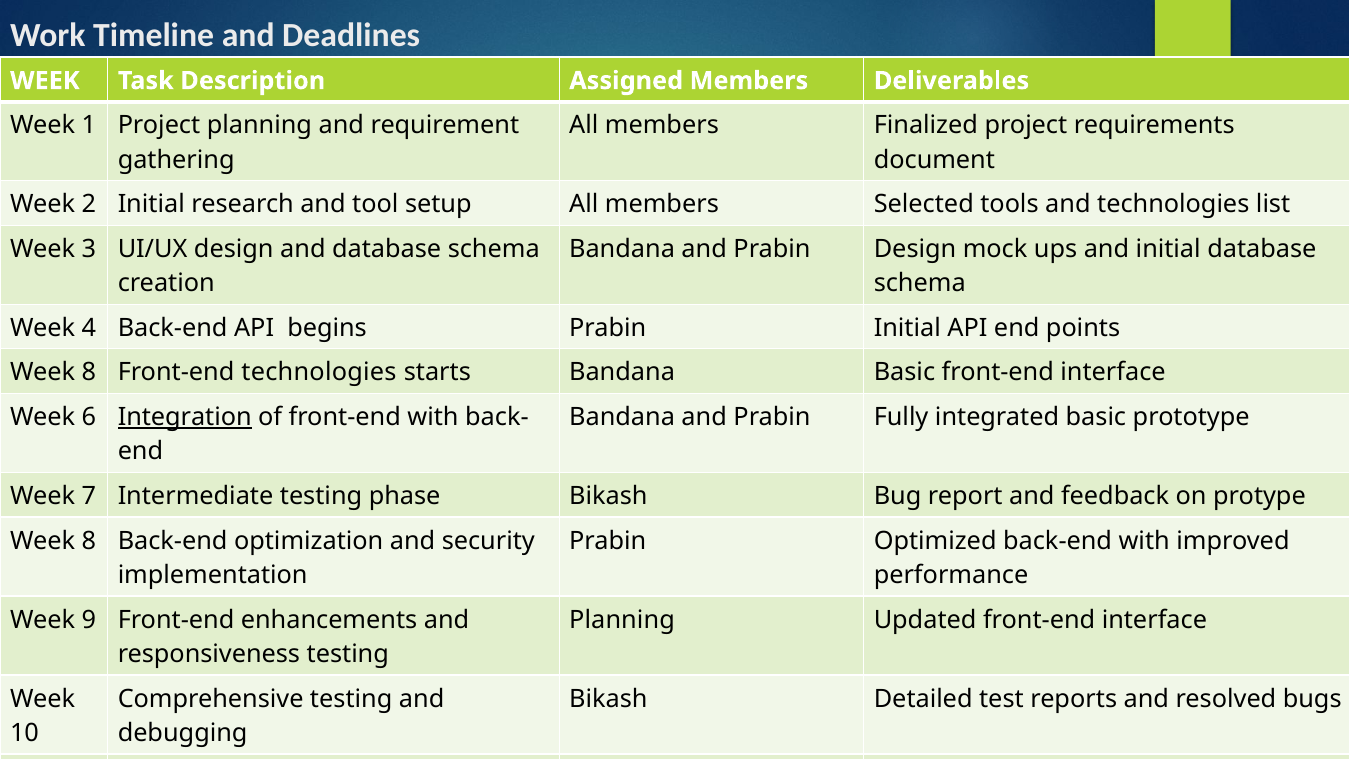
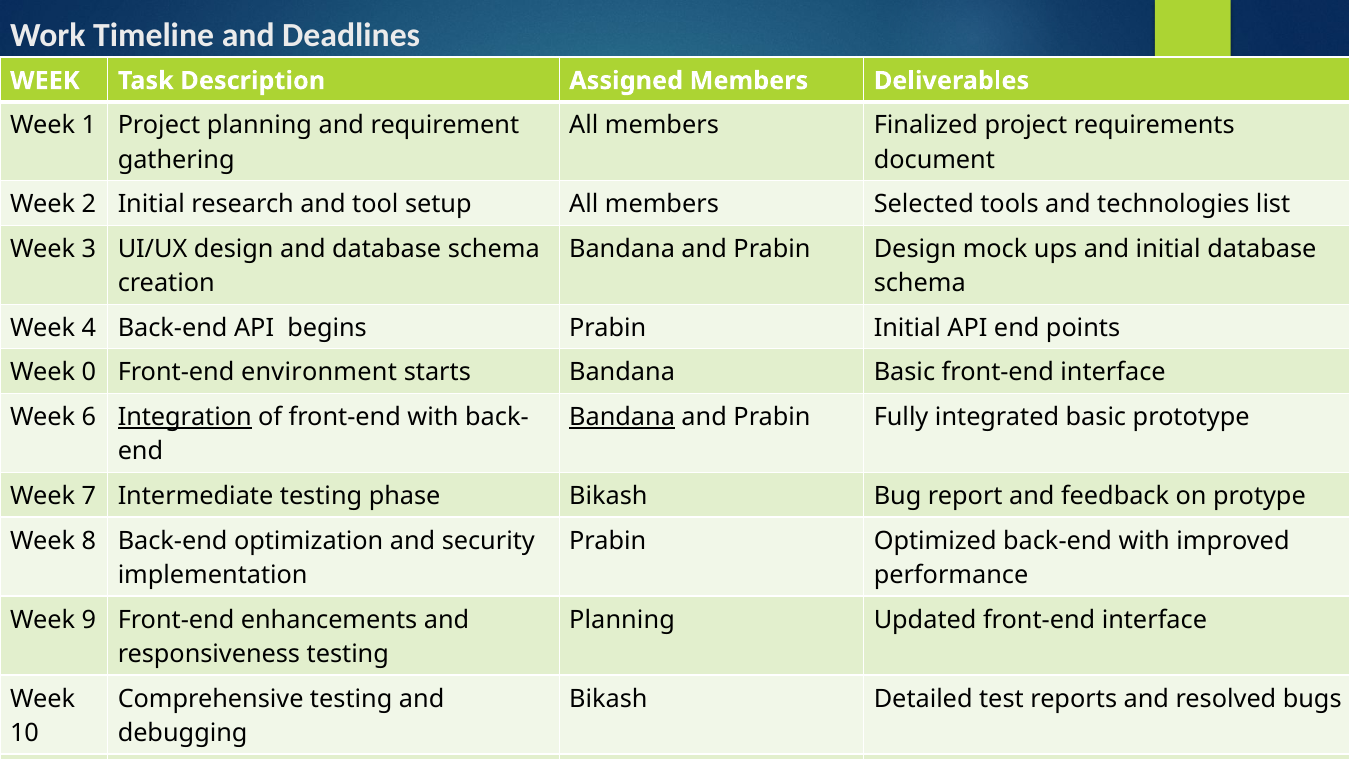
8: 8 -> 0 (89, 372)
Front-end technologies: technologies -> environment (319, 372)
Bandana underline: none -> present (622, 417)
